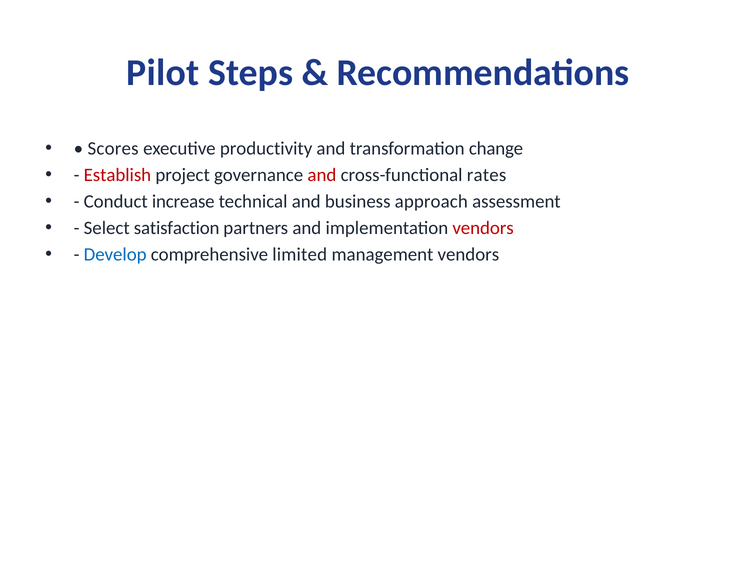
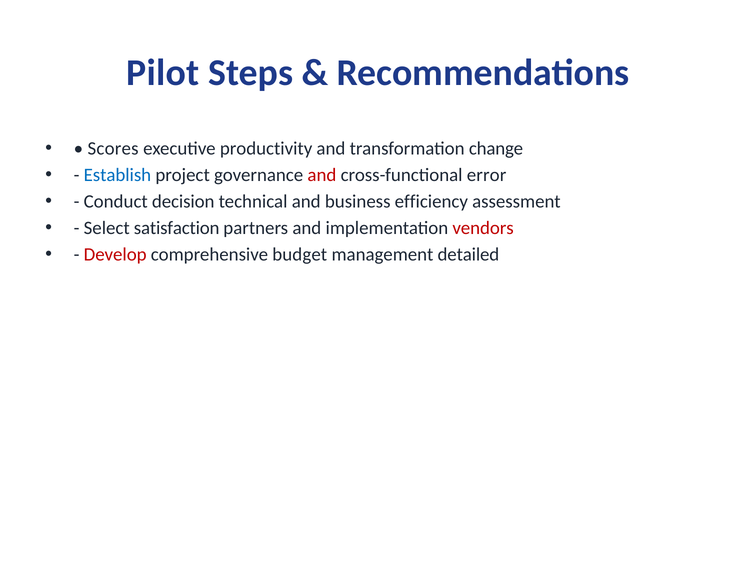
Establish colour: red -> blue (117, 175)
rates: rates -> error (487, 175)
increase: increase -> decision (183, 202)
approach: approach -> efficiency (431, 202)
Develop colour: blue -> red (115, 255)
limited: limited -> budget (300, 255)
management vendors: vendors -> detailed (468, 255)
